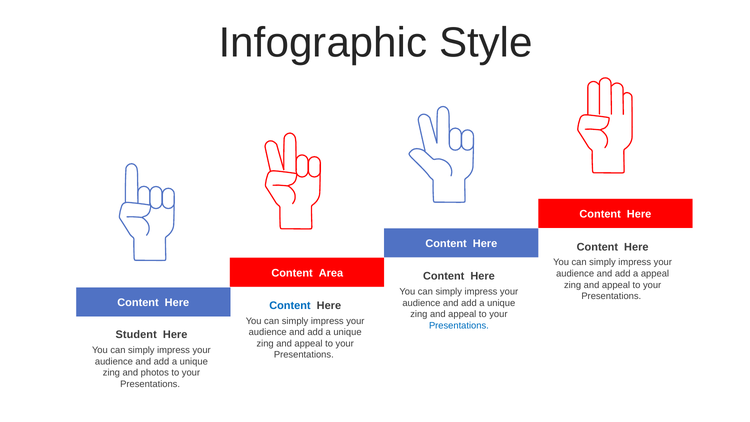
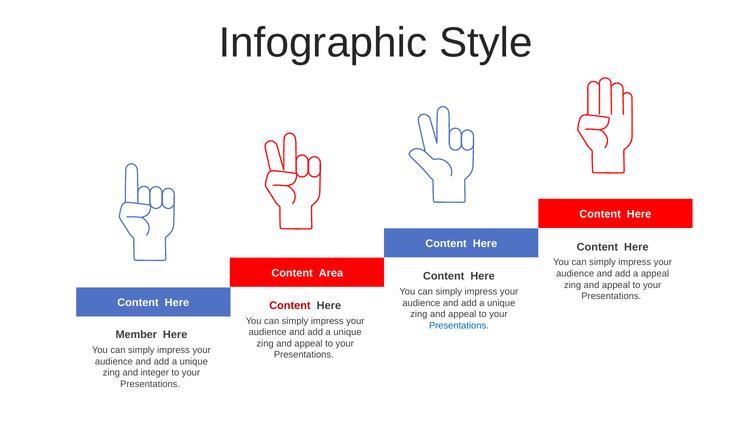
Content colour: blue -> red (290, 305)
Student: Student -> Member (136, 335)
photos: photos -> integer (155, 373)
